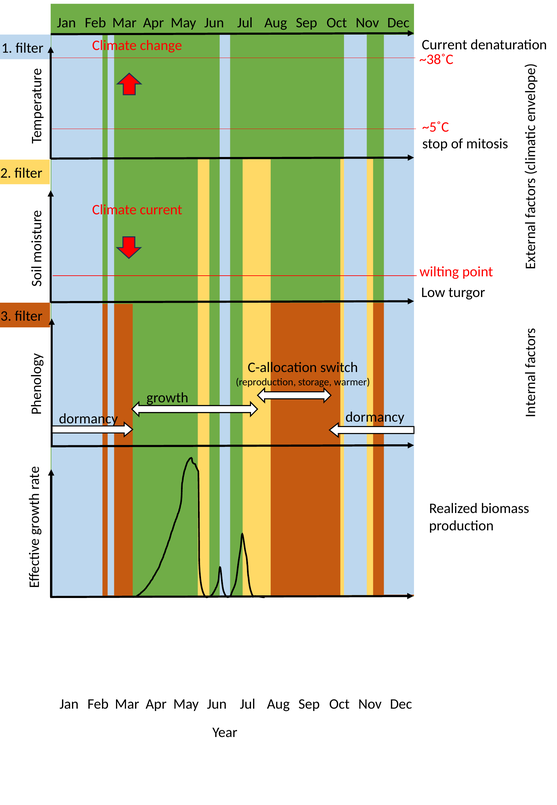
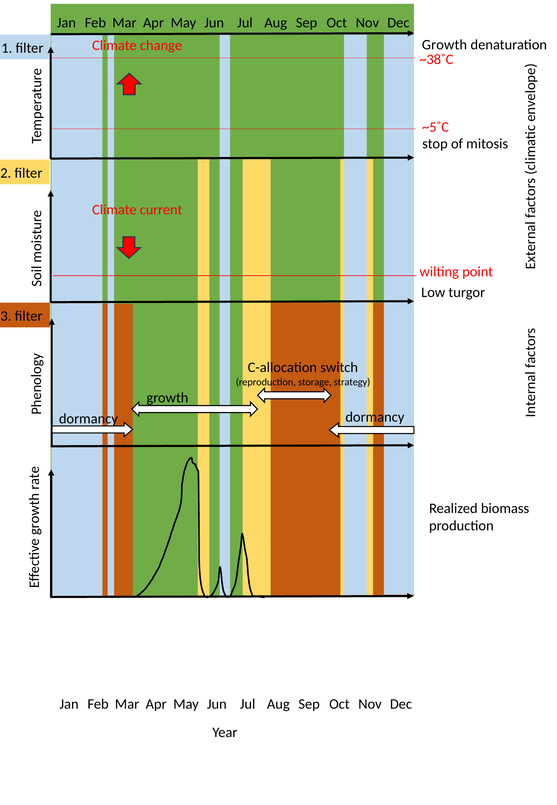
Current: Current -> Growth (444, 45)
warmer: warmer -> strategy (352, 382)
